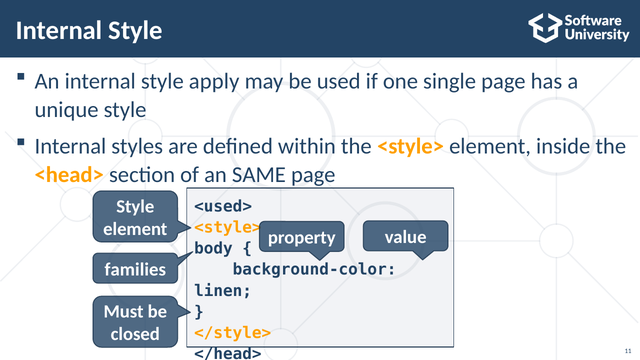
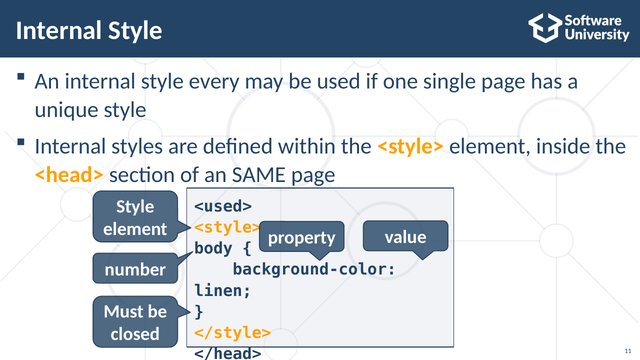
apply: apply -> every (214, 81)
families: families -> number (135, 269)
